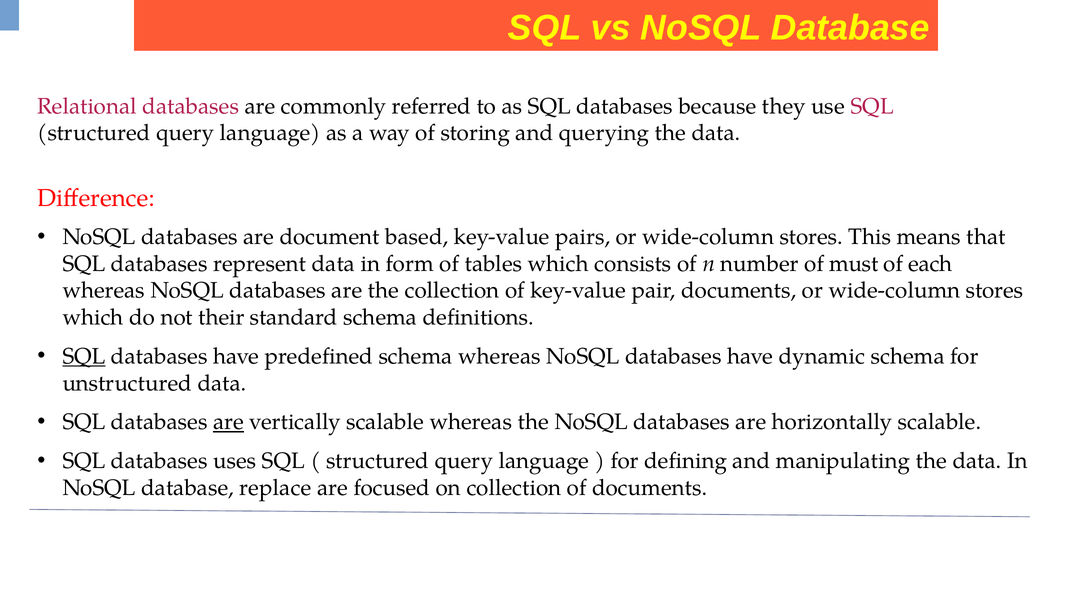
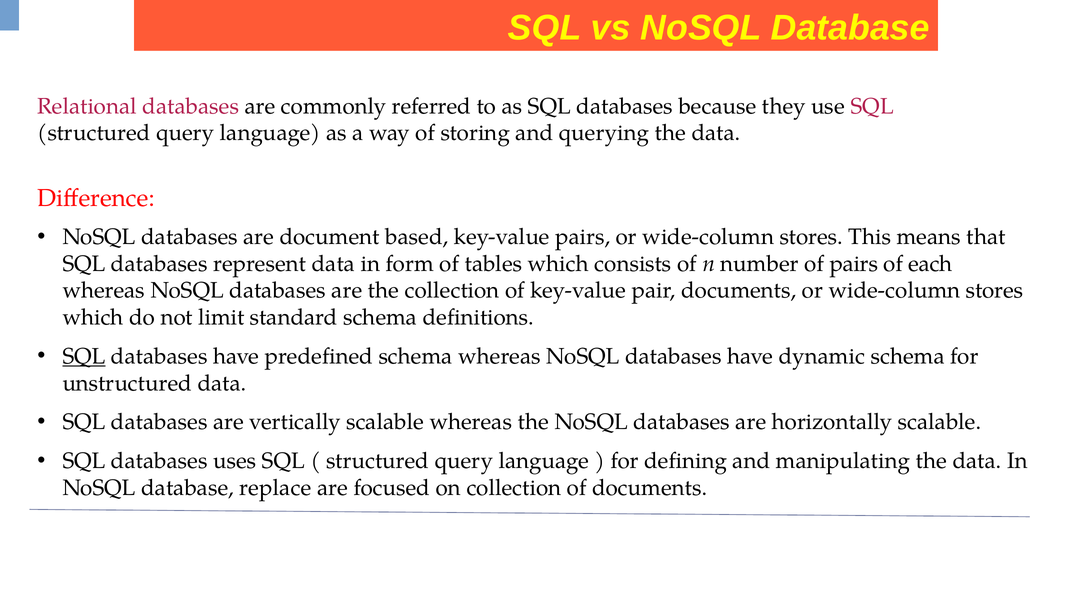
of must: must -> pairs (854, 264)
their: their -> limit (221, 317)
are underline: present -> none (229, 422)
